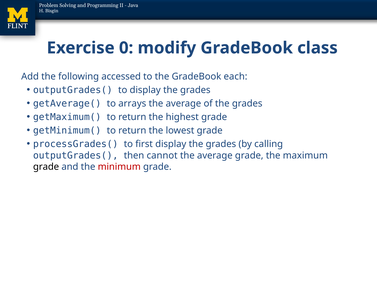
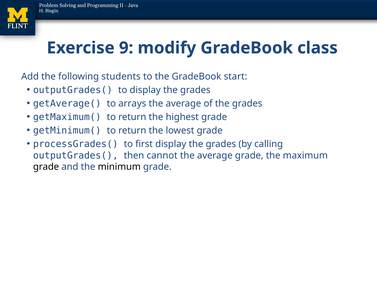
0: 0 -> 9 (126, 48)
accessed: accessed -> students (121, 76)
each: each -> start (236, 76)
minimum colour: red -> black (119, 167)
